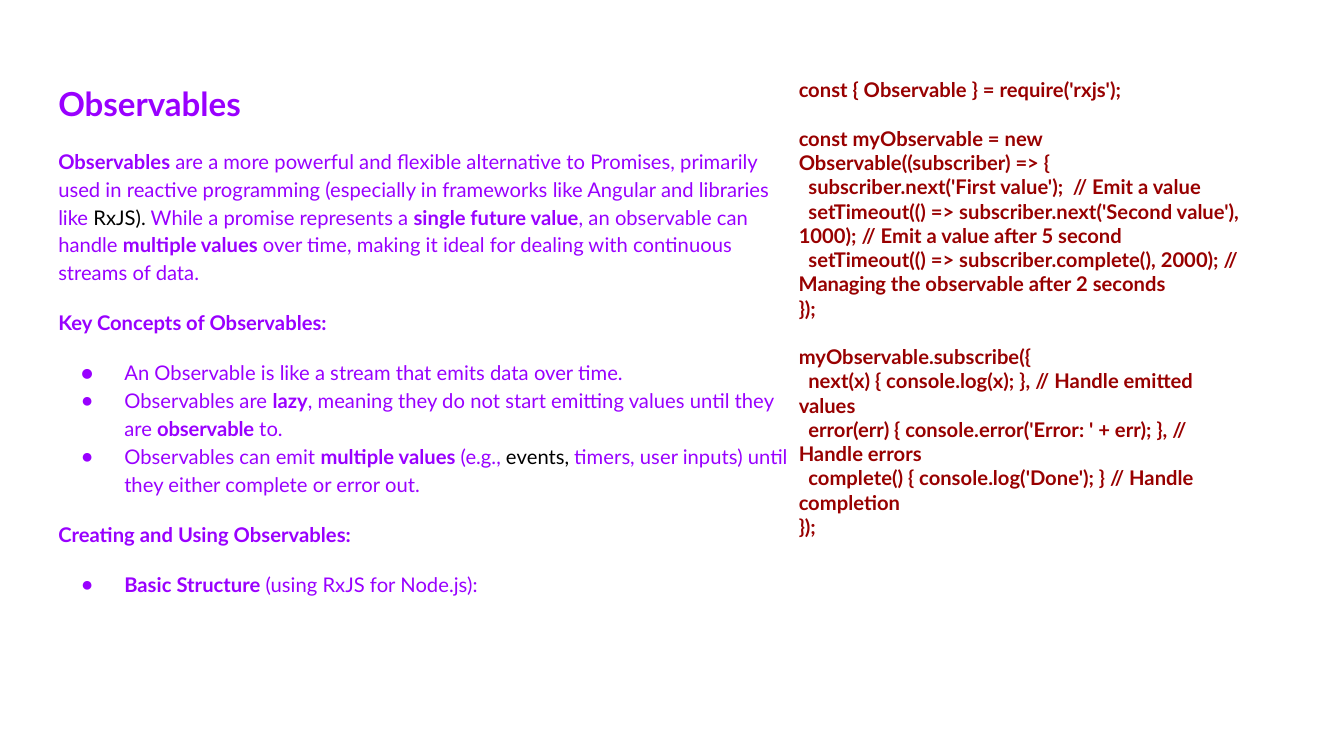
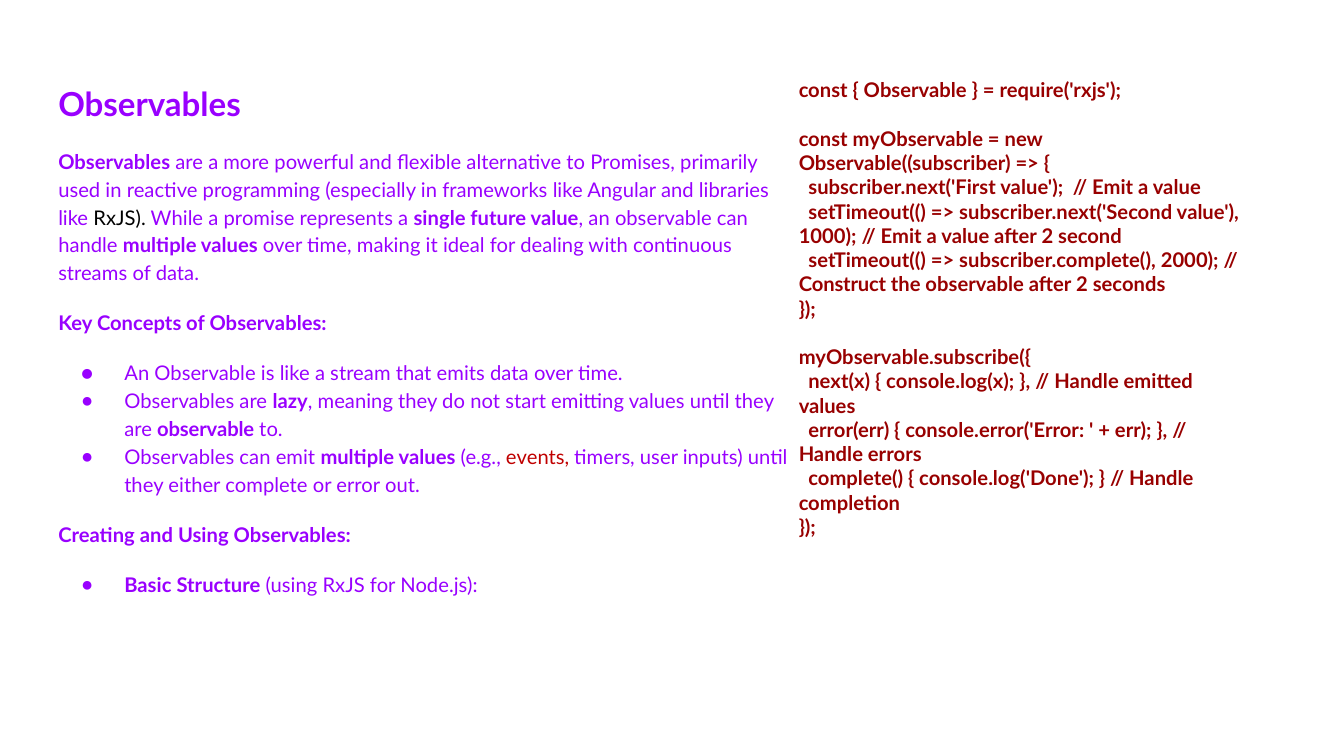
value after 5: 5 -> 2 (1047, 237)
Managing: Managing -> Construct (842, 285)
events colour: black -> red (538, 458)
